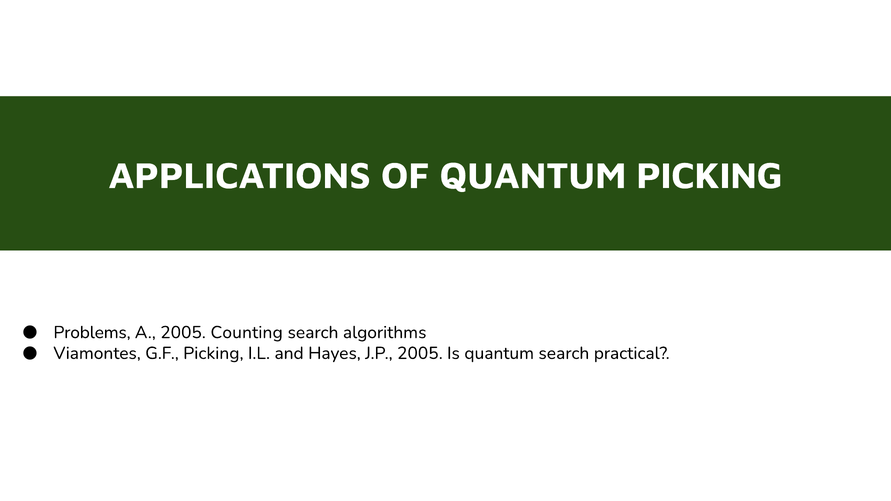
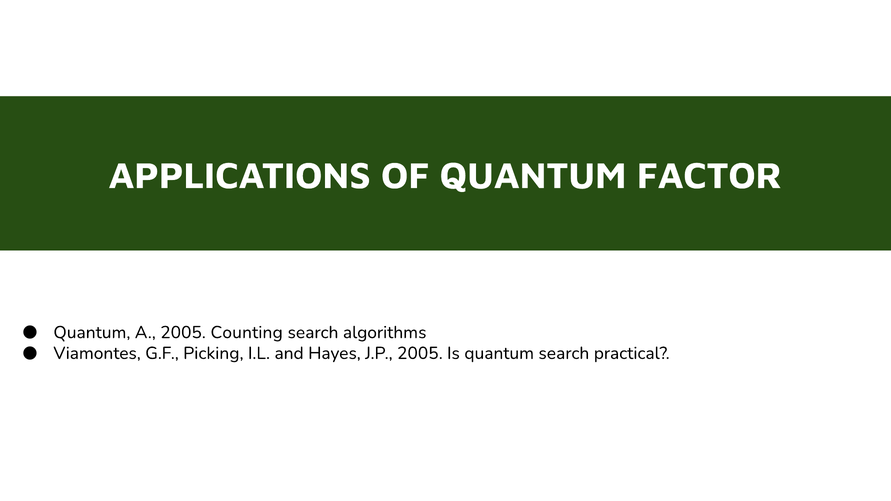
QUANTUM PICKING: PICKING -> FACTOR (709, 176)
Problems: Problems -> Quantum (92, 333)
